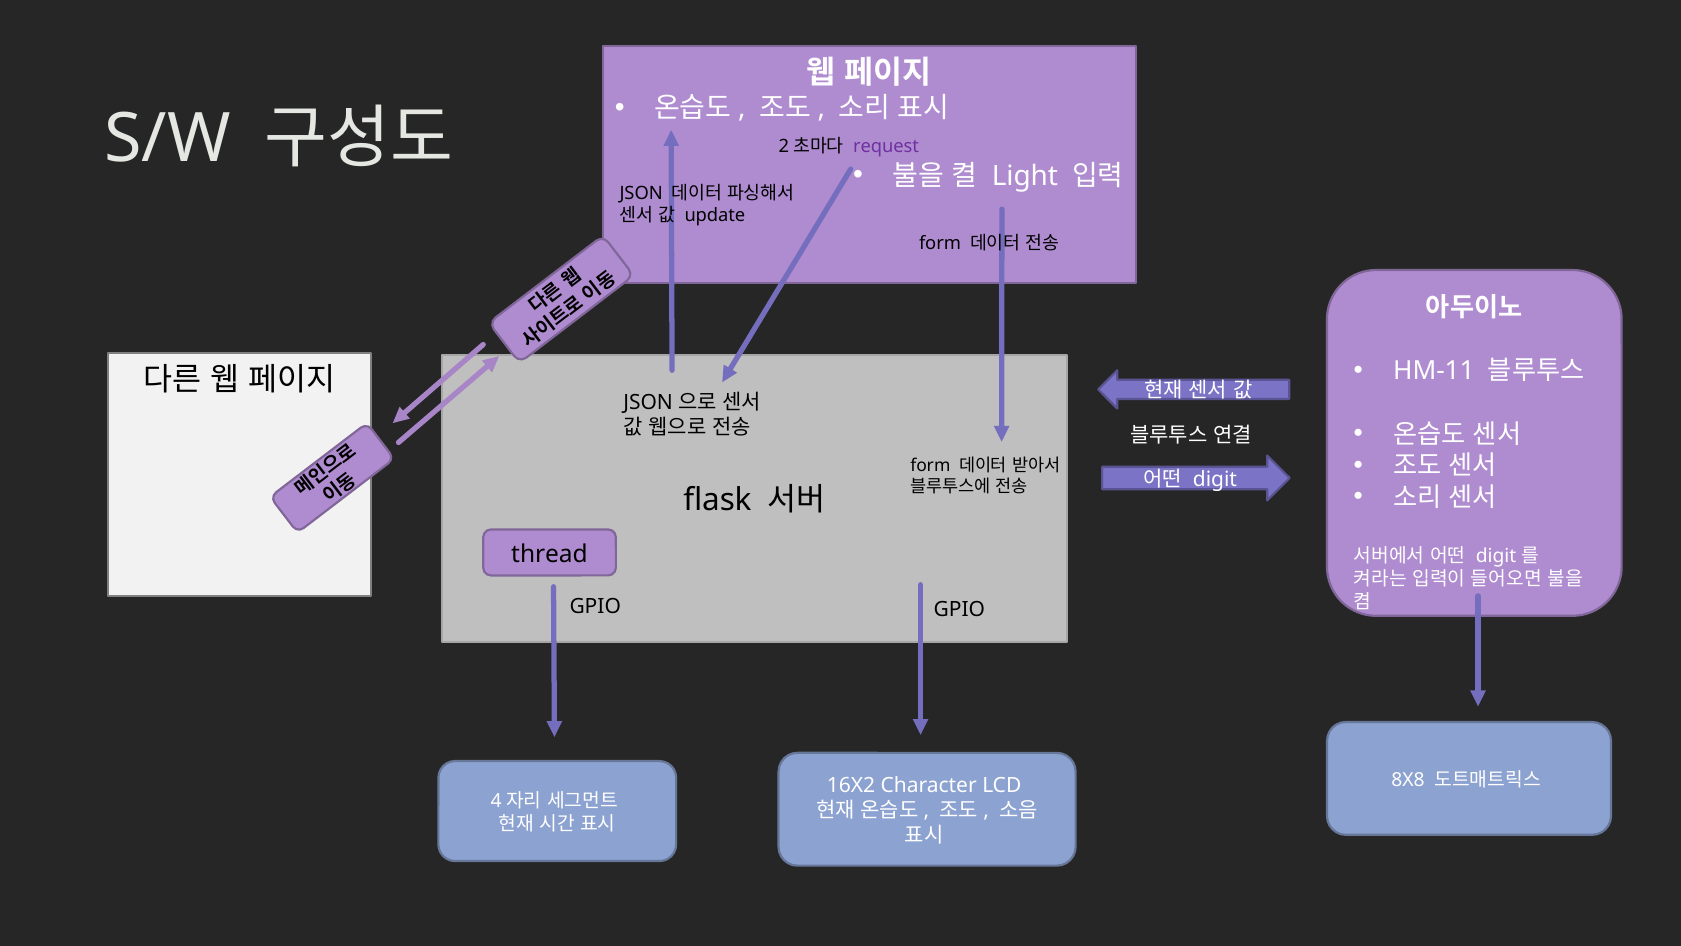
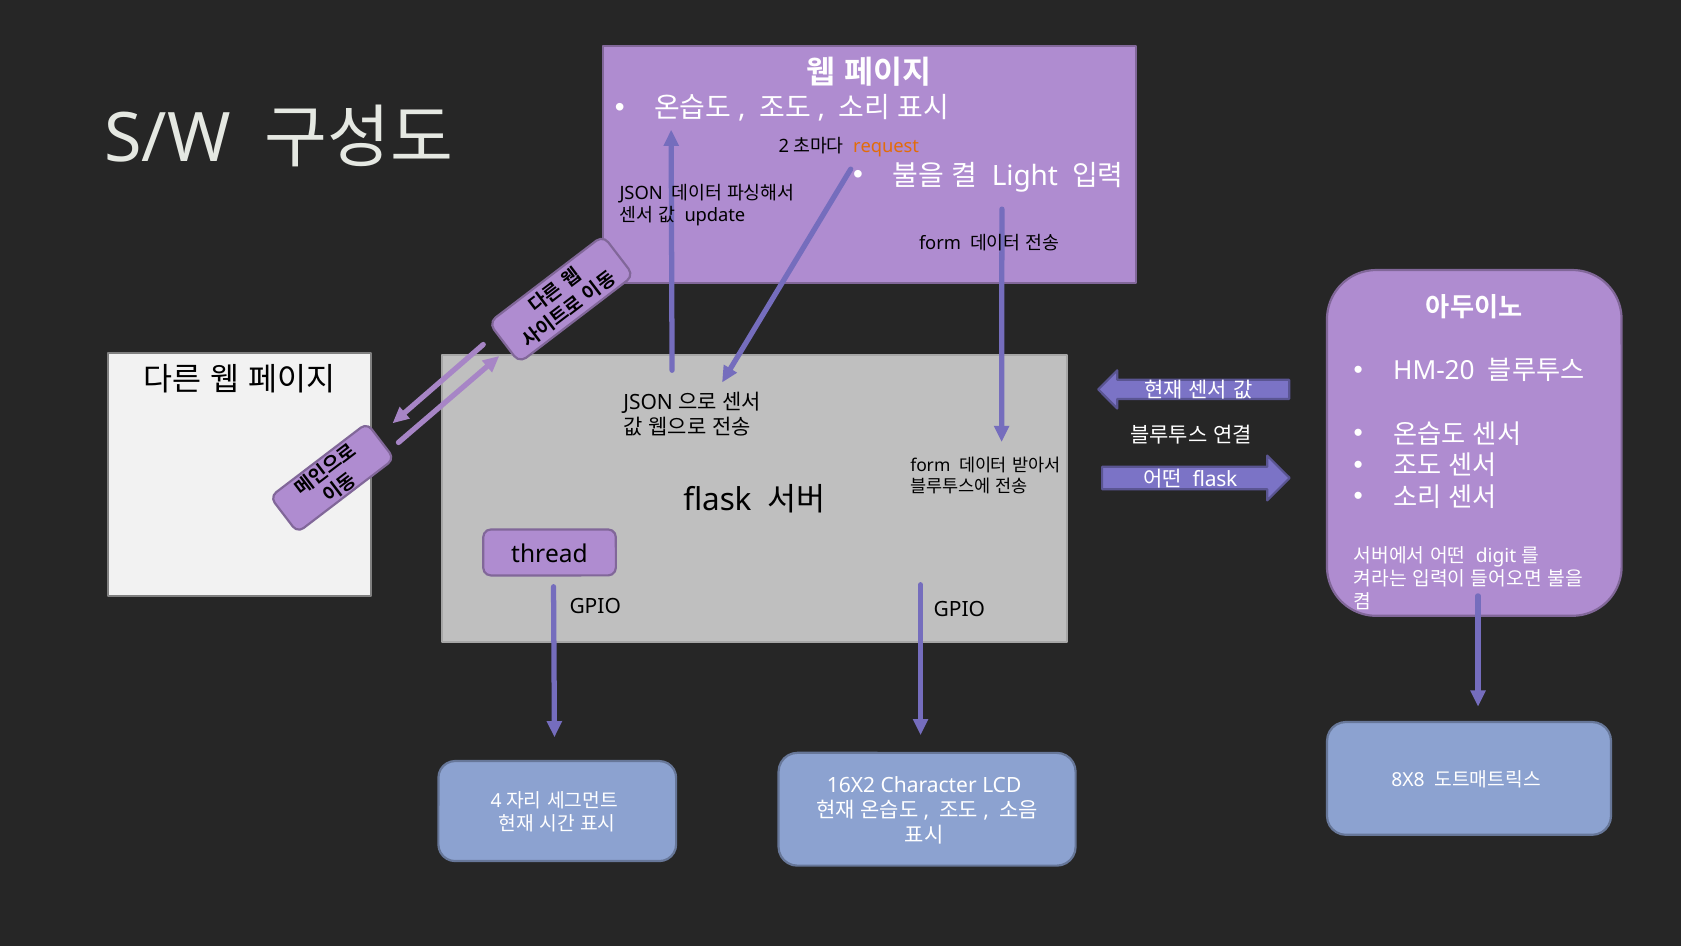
request colour: purple -> orange (886, 146)
HM-11: HM-11 -> HM-20 (1434, 371)
digit: digit -> flask (1215, 479)
